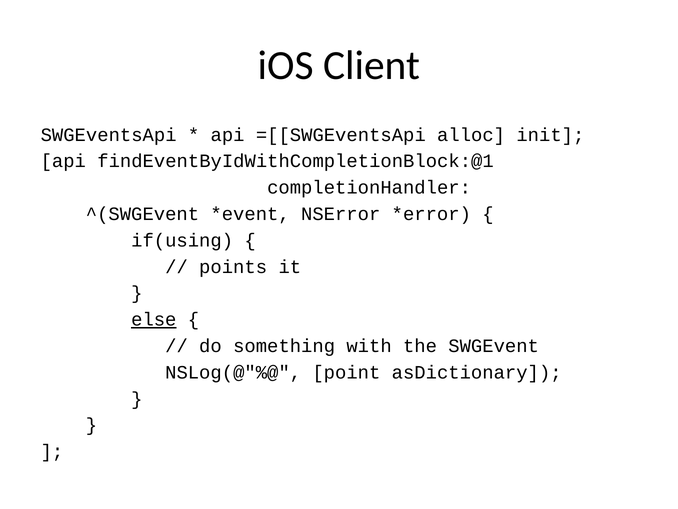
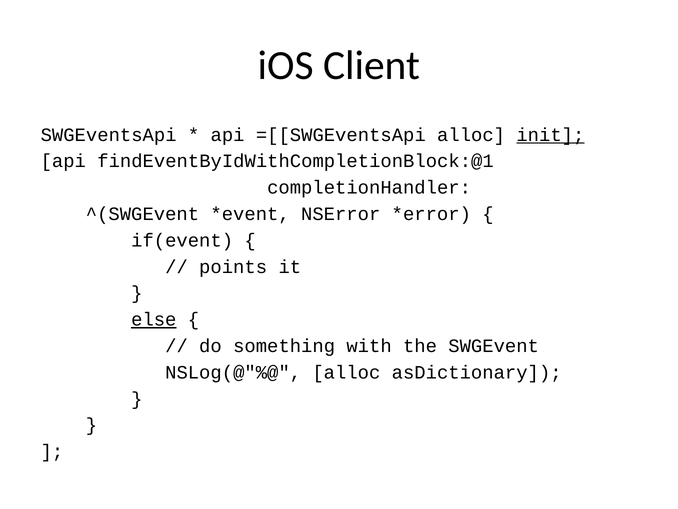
init underline: none -> present (550, 135)
if(using: if(using -> if(event (182, 240)
NSLog(@"%@ point: point -> alloc (346, 372)
